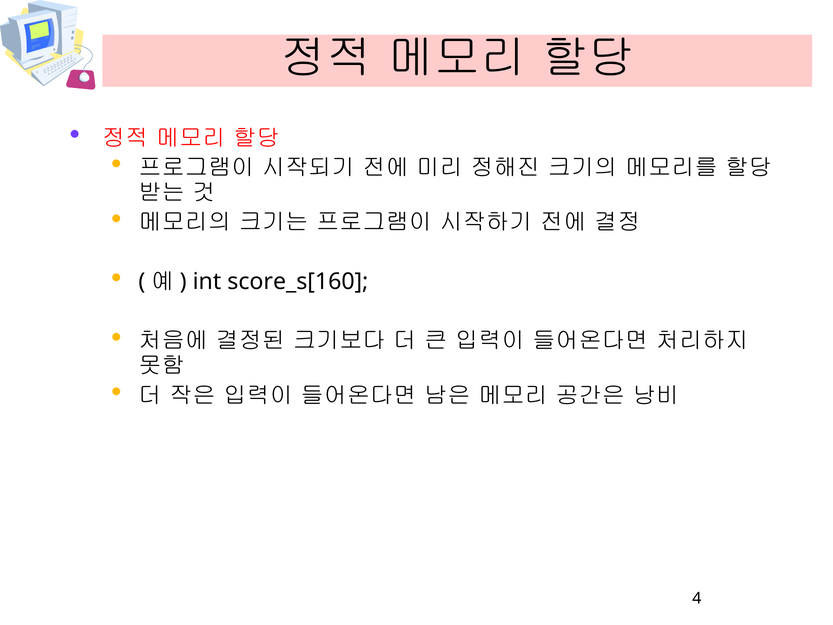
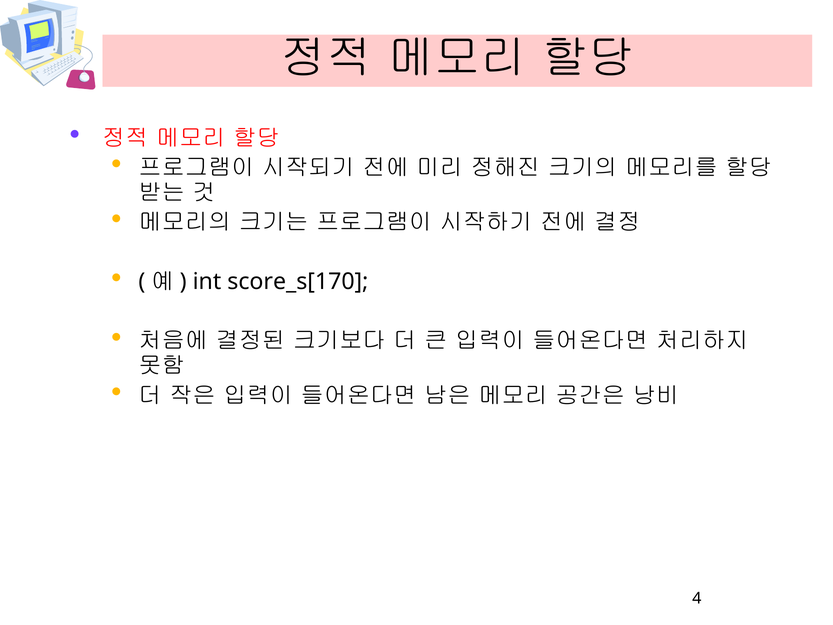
score_s[160: score_s[160 -> score_s[170 (298, 281)
